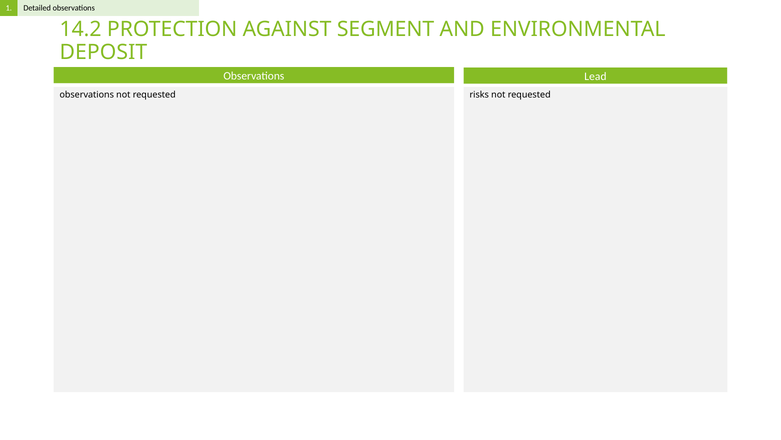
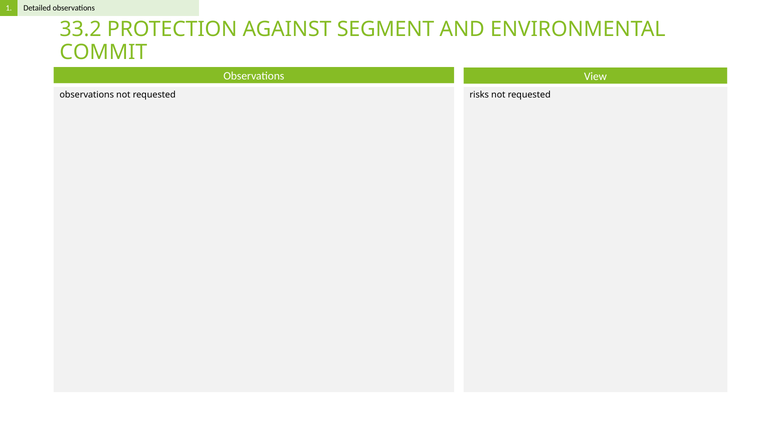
14.2: 14.2 -> 33.2 (81, 29)
DEPOSIT: DEPOSIT -> COMMIT (103, 52)
Lead: Lead -> View (595, 76)
